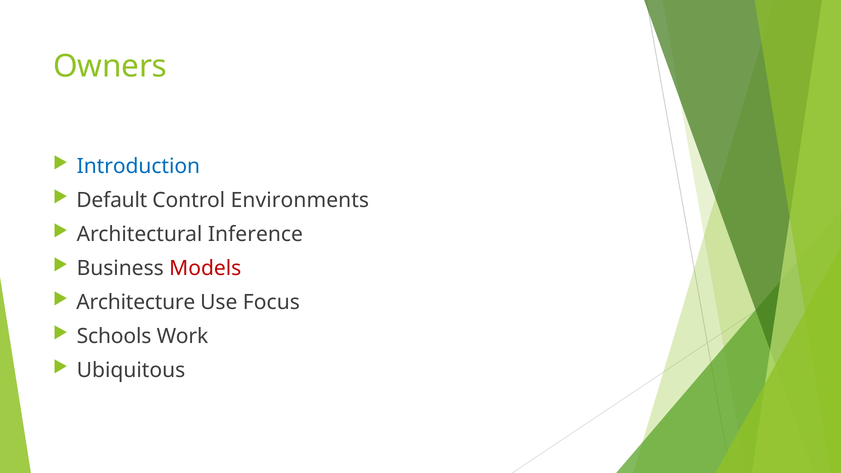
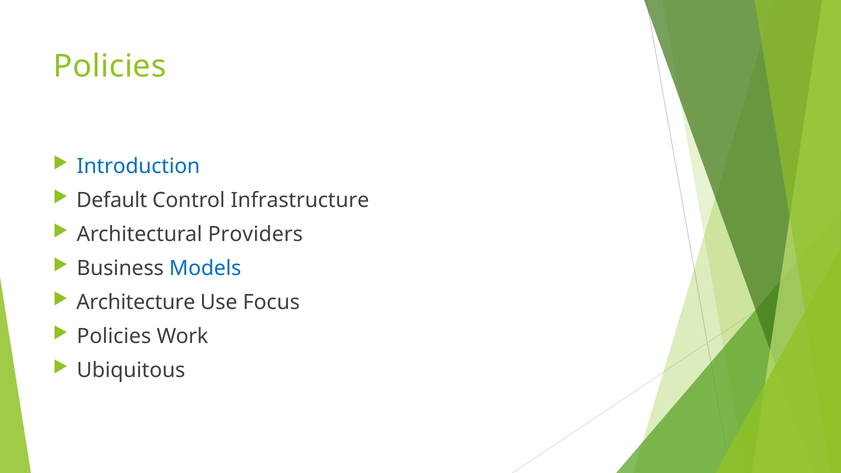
Owners: Owners -> Policies (110, 66)
Environments: Environments -> Infrastructure (300, 200)
Inference: Inference -> Providers (255, 234)
Models colour: red -> blue (205, 268)
Schools: Schools -> Policies (114, 336)
